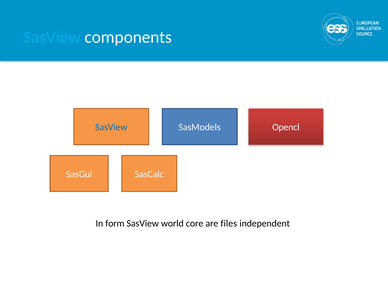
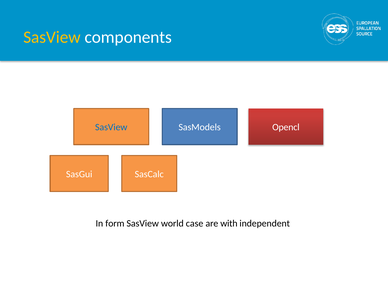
SasView colour: light blue -> yellow (52, 37)
core: core -> case (195, 223)
files: files -> with (229, 223)
